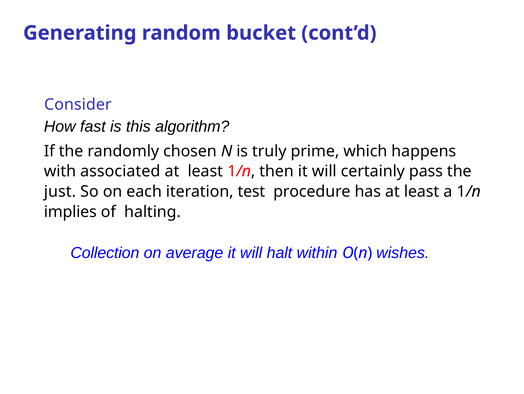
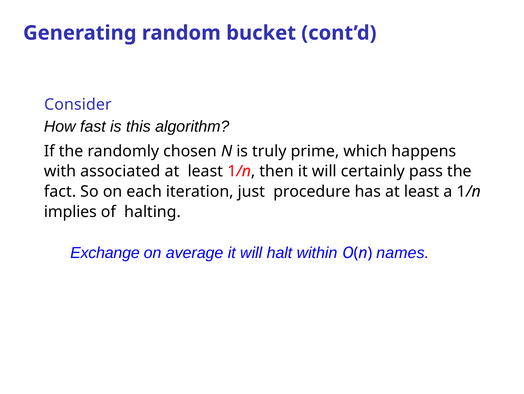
just: just -> fact (60, 191)
test: test -> just (251, 191)
Collection: Collection -> Exchange (105, 252)
wishes: wishes -> names (403, 252)
